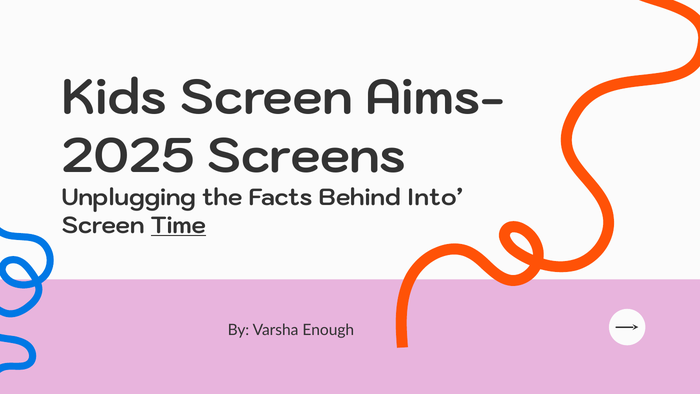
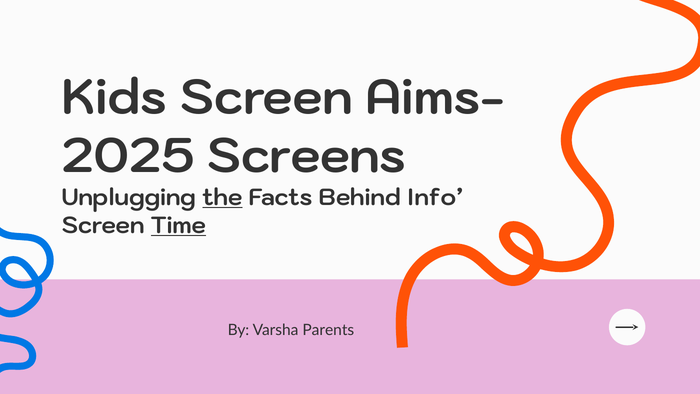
the underline: none -> present (222, 197)
Into: Into -> Info (435, 197)
Enough: Enough -> Parents (328, 330)
